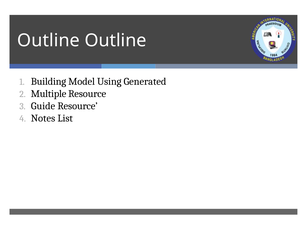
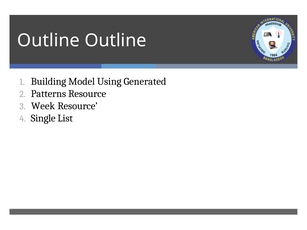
Multiple: Multiple -> Patterns (48, 94)
Guide: Guide -> Week (43, 106)
Notes: Notes -> Single (43, 118)
